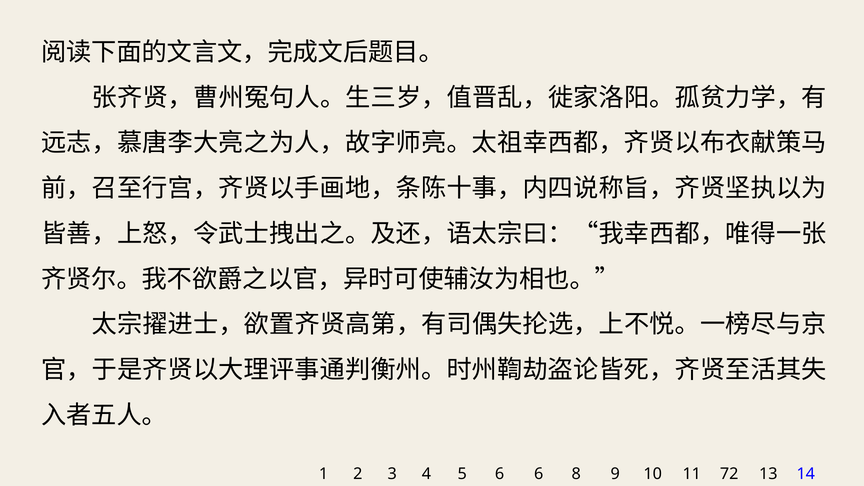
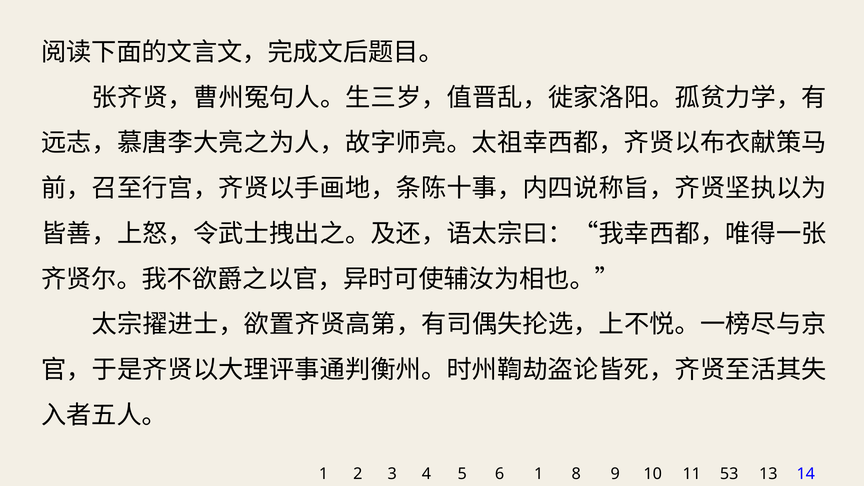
6 6: 6 -> 1 (539, 474)
72: 72 -> 53 (729, 474)
